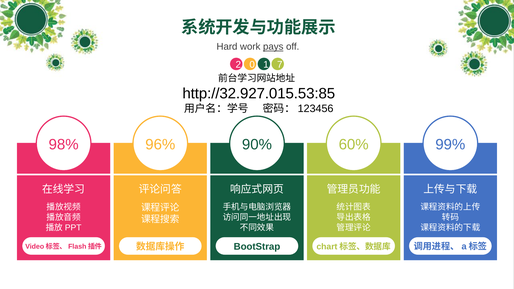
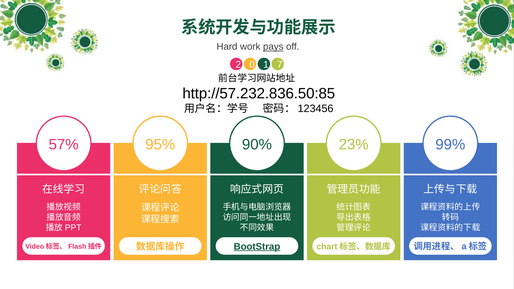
http://32.927.015.53:85: http://32.927.015.53:85 -> http://57.232.836.50:85 (259, 93)
98%: 98% -> 57% (64, 145)
96%: 96% -> 95% (160, 145)
60%: 60% -> 23% (354, 145)
BootStrap underline: none -> present (257, 247)
